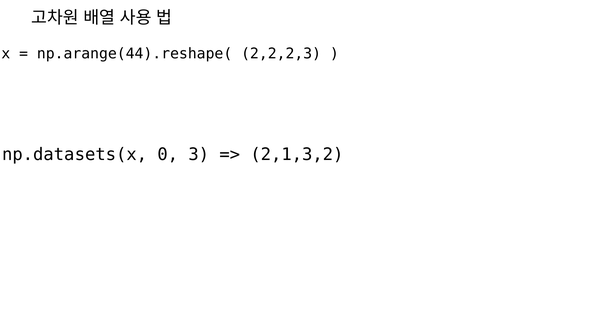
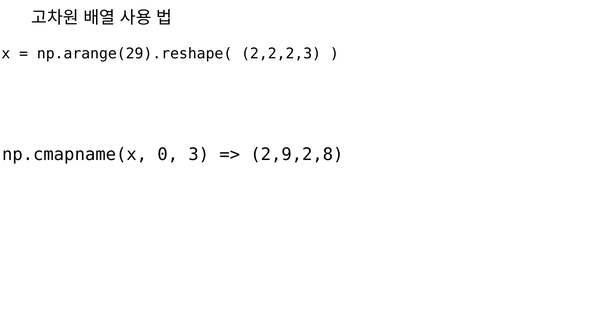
np.arange(44).reshape(: np.arange(44).reshape( -> np.arange(29).reshape( (135, 54)
np.datasets(x: np.datasets(x -> np.cmapname(x (75, 154)
2,1,3,2: 2,1,3,2 -> 2,9,2,8 (297, 154)
